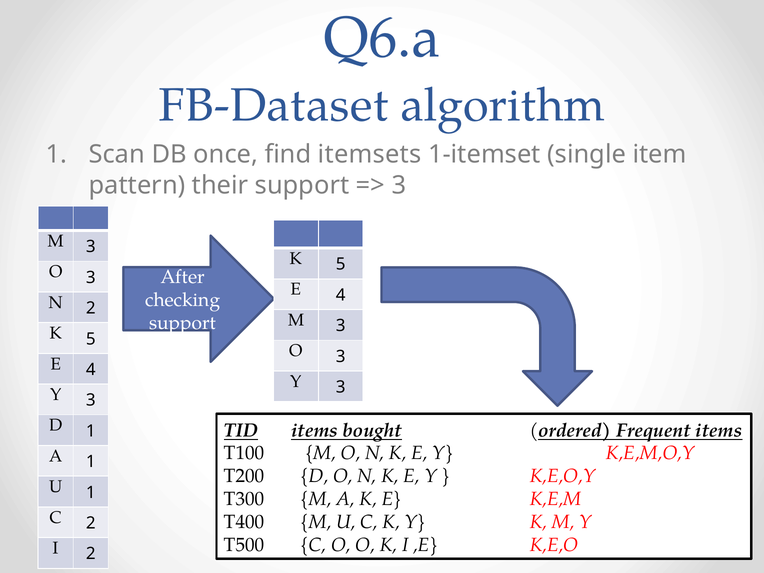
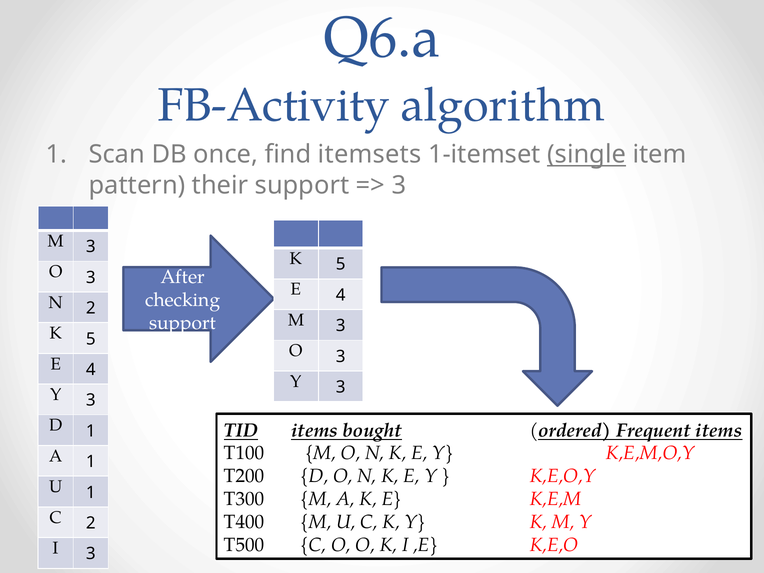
FB-Dataset: FB-Dataset -> FB-Activity (274, 105)
single underline: none -> present (587, 155)
I 2: 2 -> 3 (91, 554)
